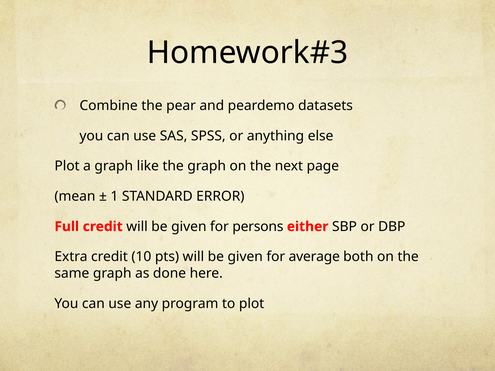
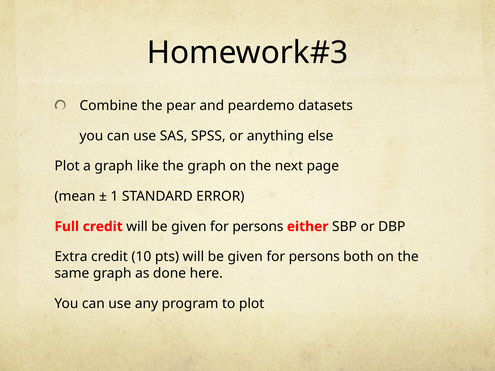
average: average -> persons (314, 257)
